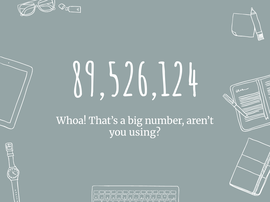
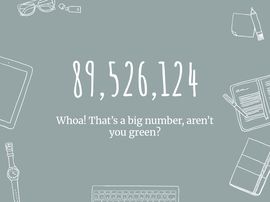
using: using -> green (145, 133)
